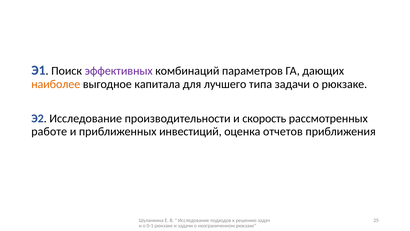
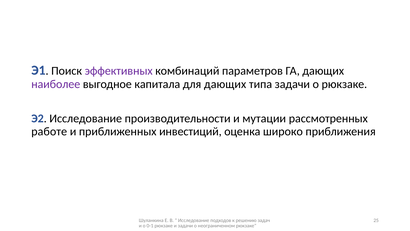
наиболее colour: orange -> purple (56, 84)
для лучшего: лучшего -> дающих (225, 84)
скорость: скорость -> мутации (264, 118)
отчетов: отчетов -> широко (283, 131)
